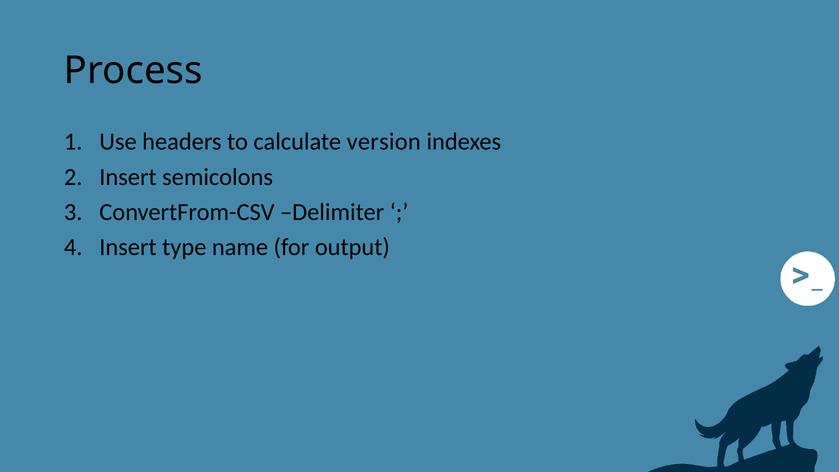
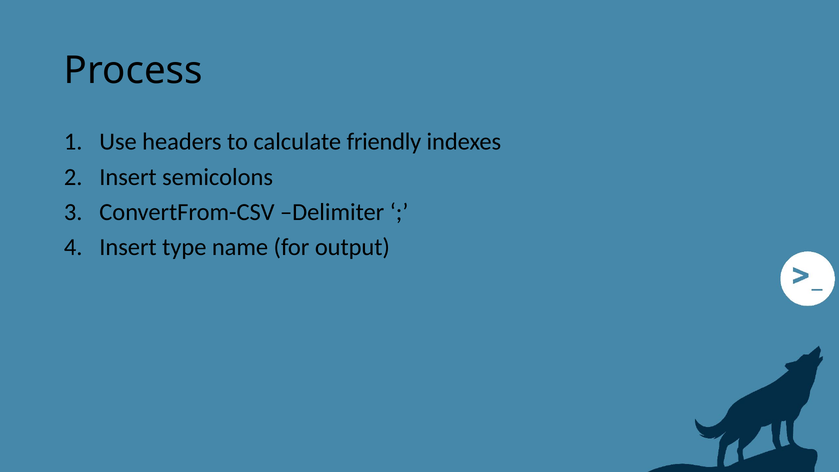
version: version -> friendly (384, 142)
